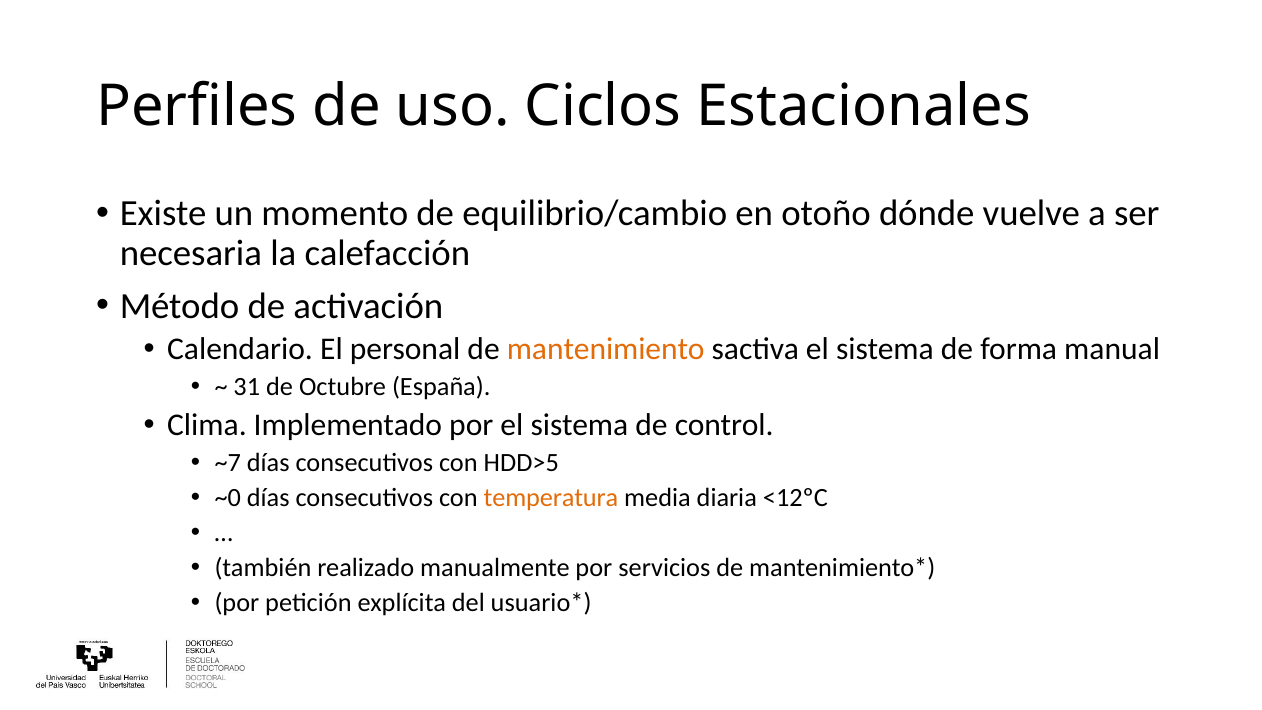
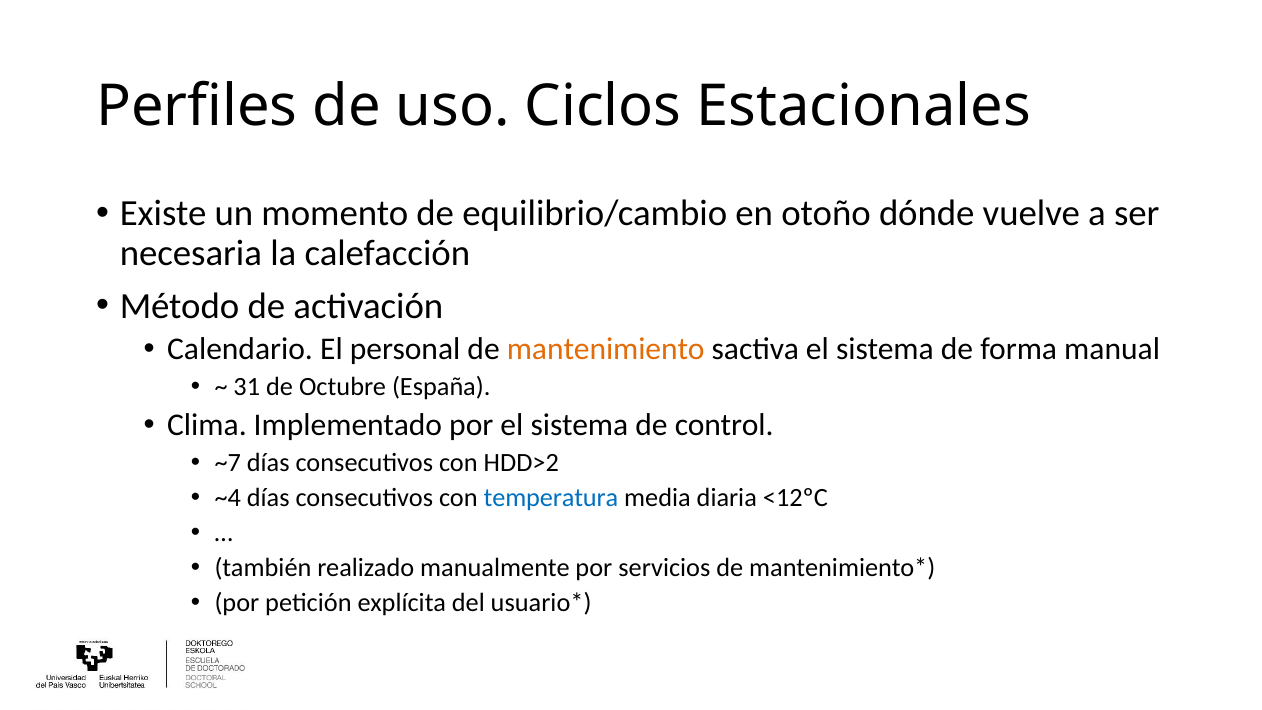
HDD>5: HDD>5 -> HDD>2 (521, 463)
~0: ~0 -> ~4 (228, 498)
temperatura colour: orange -> blue (551, 498)
